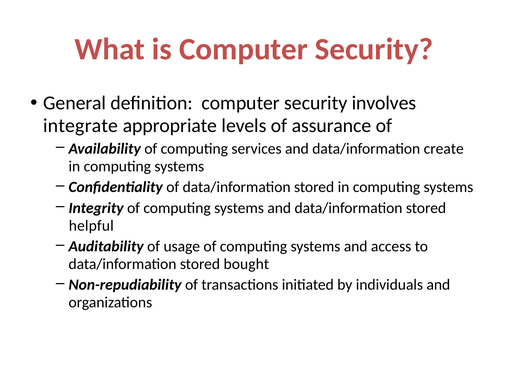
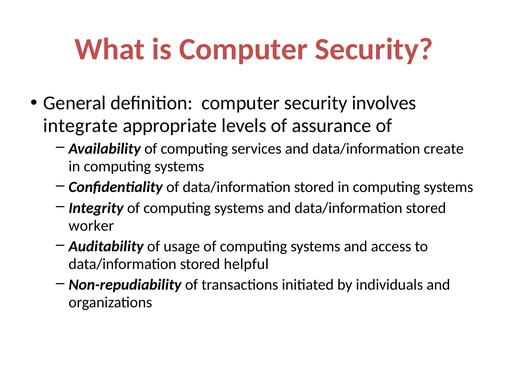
helpful: helpful -> worker (91, 226)
bought: bought -> helpful (246, 264)
